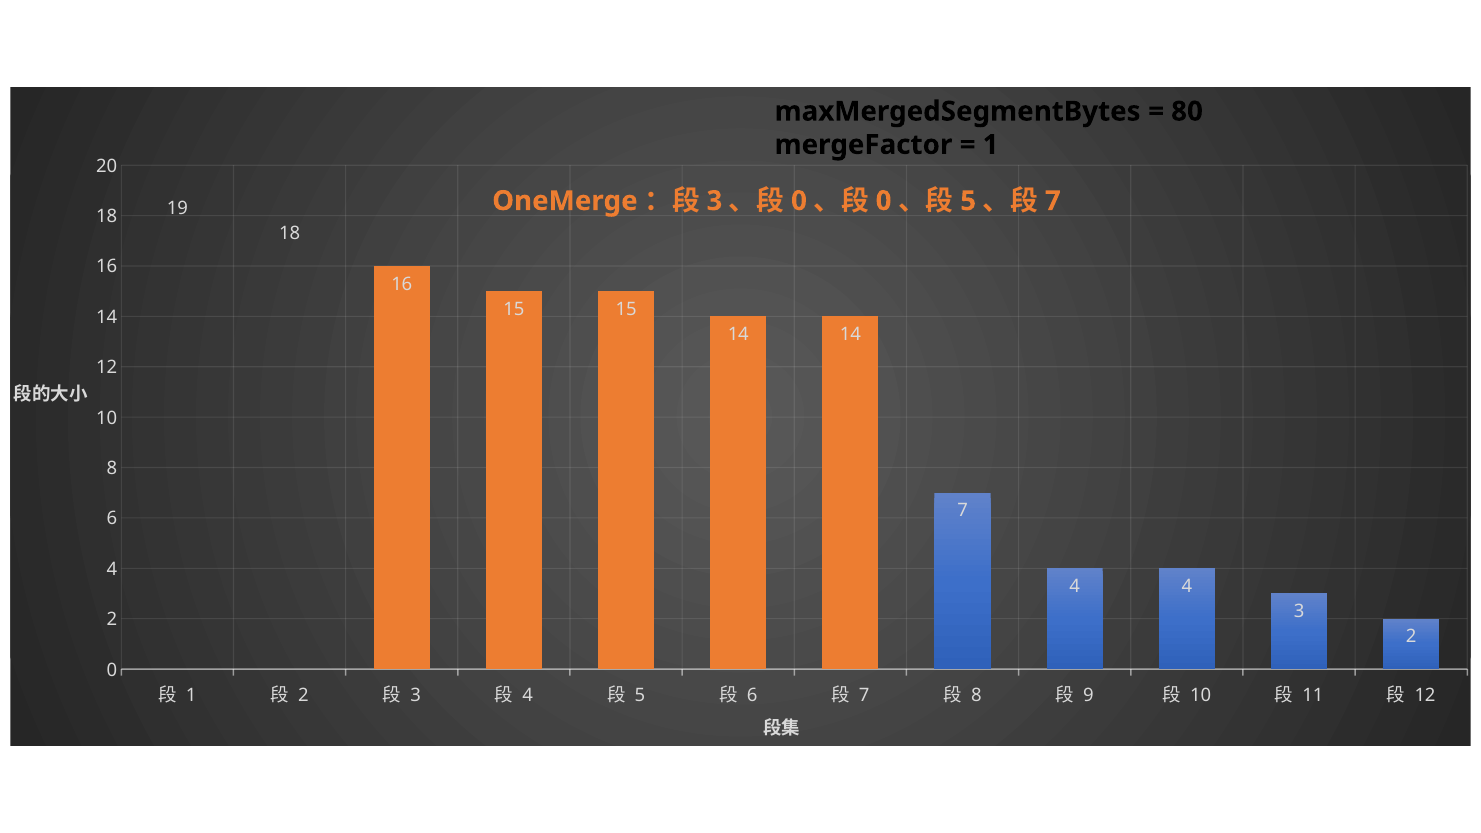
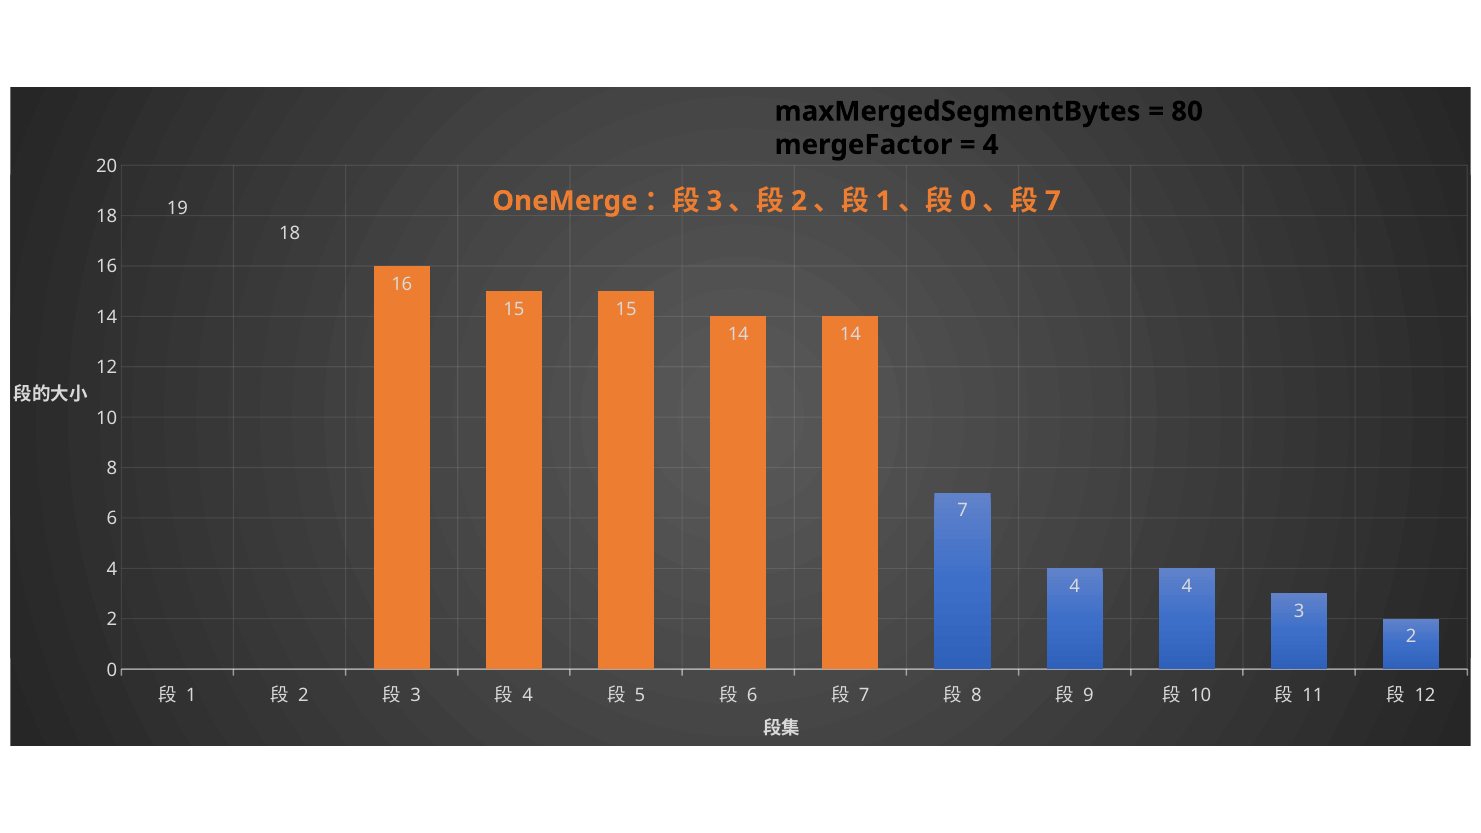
1: 1 -> 4 (991, 145)
0: 0 -> 2 (799, 201)
0: 0 -> 1 (884, 201)
5: 5 -> 0 (968, 201)
